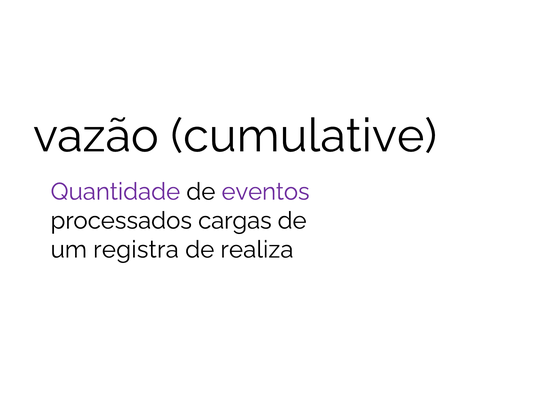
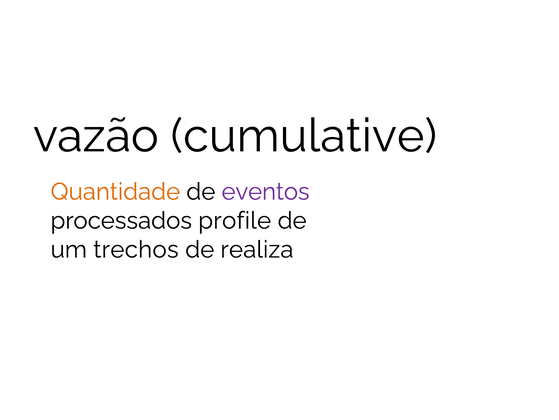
Quantidade colour: purple -> orange (115, 191)
cargas: cargas -> profile (235, 220)
registra: registra -> trechos (136, 249)
